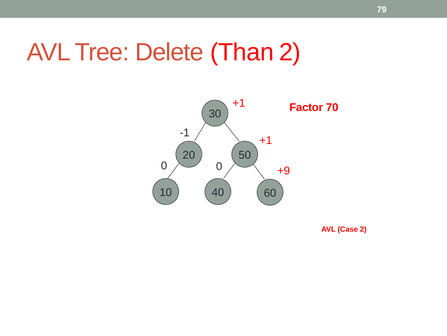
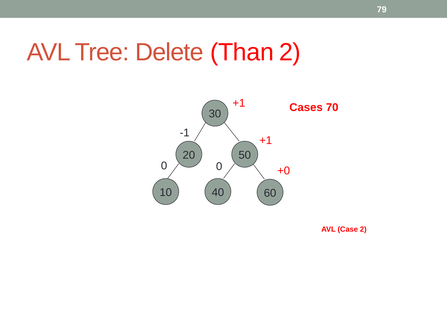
Factor: Factor -> Cases (306, 107)
+9: +9 -> +0 (284, 171)
